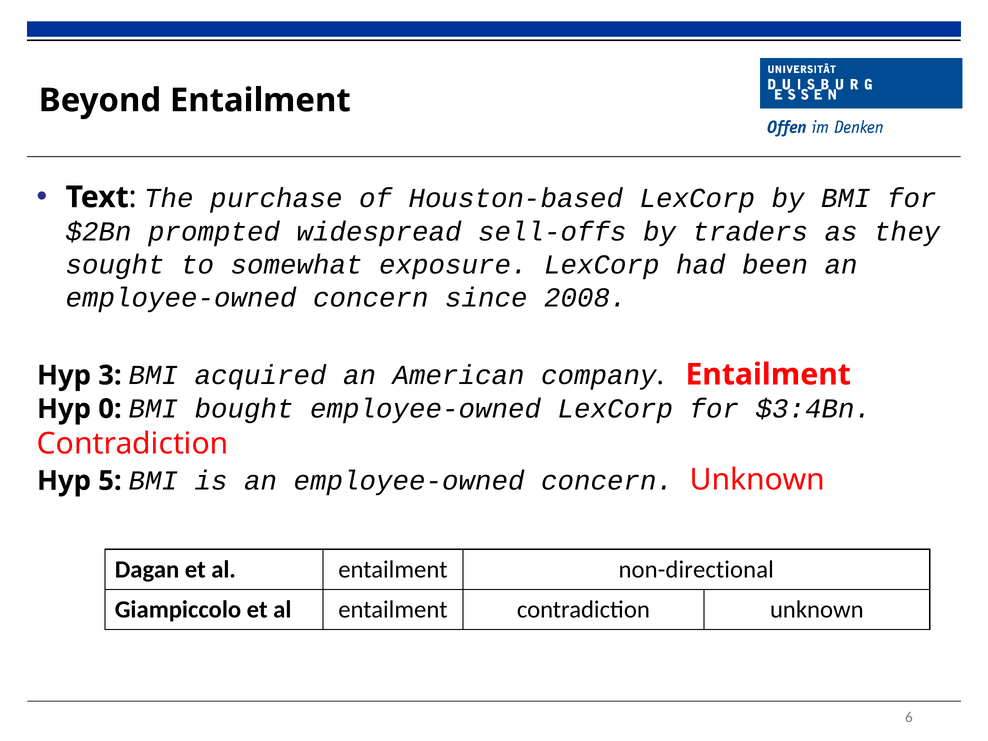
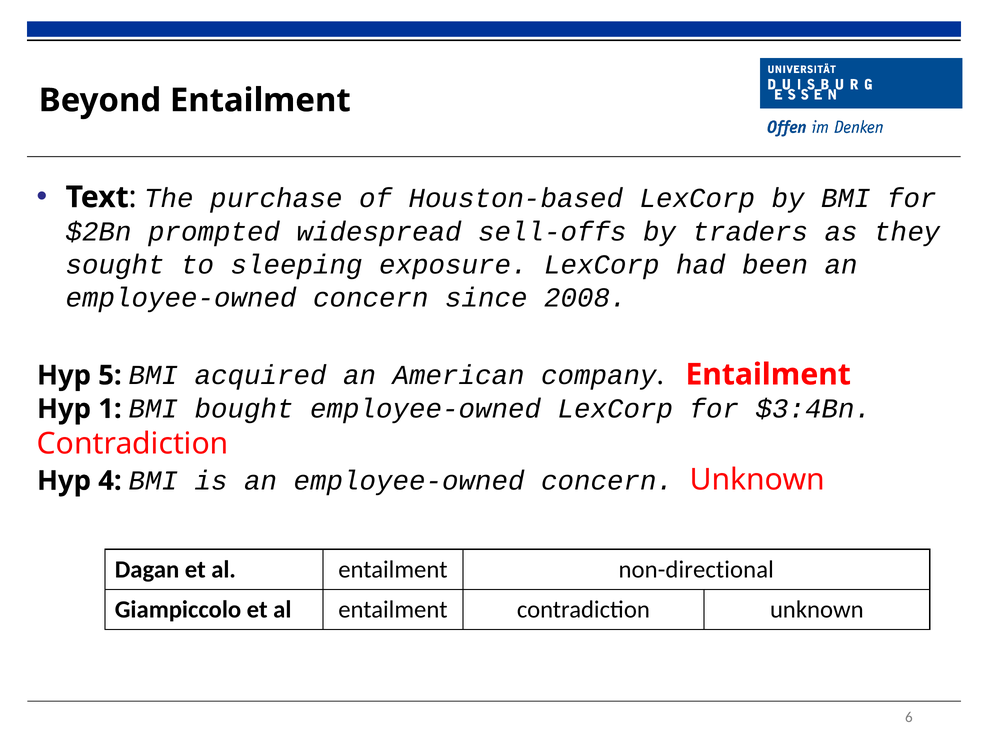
somewhat: somewhat -> sleeping (297, 265)
3: 3 -> 5 (110, 375)
0: 0 -> 1 (110, 409)
5: 5 -> 4 (110, 481)
